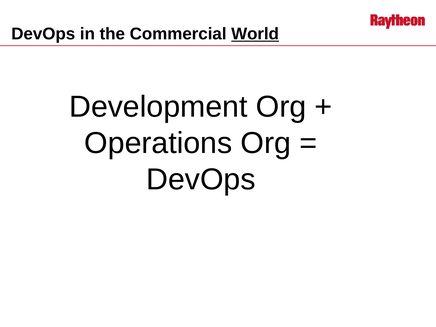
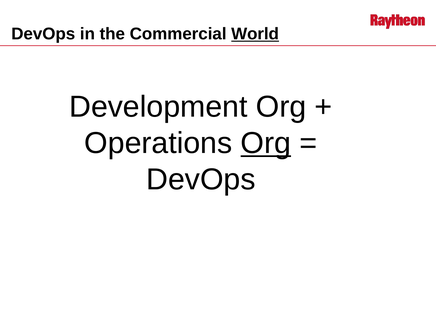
Org underline: none -> present (266, 143)
